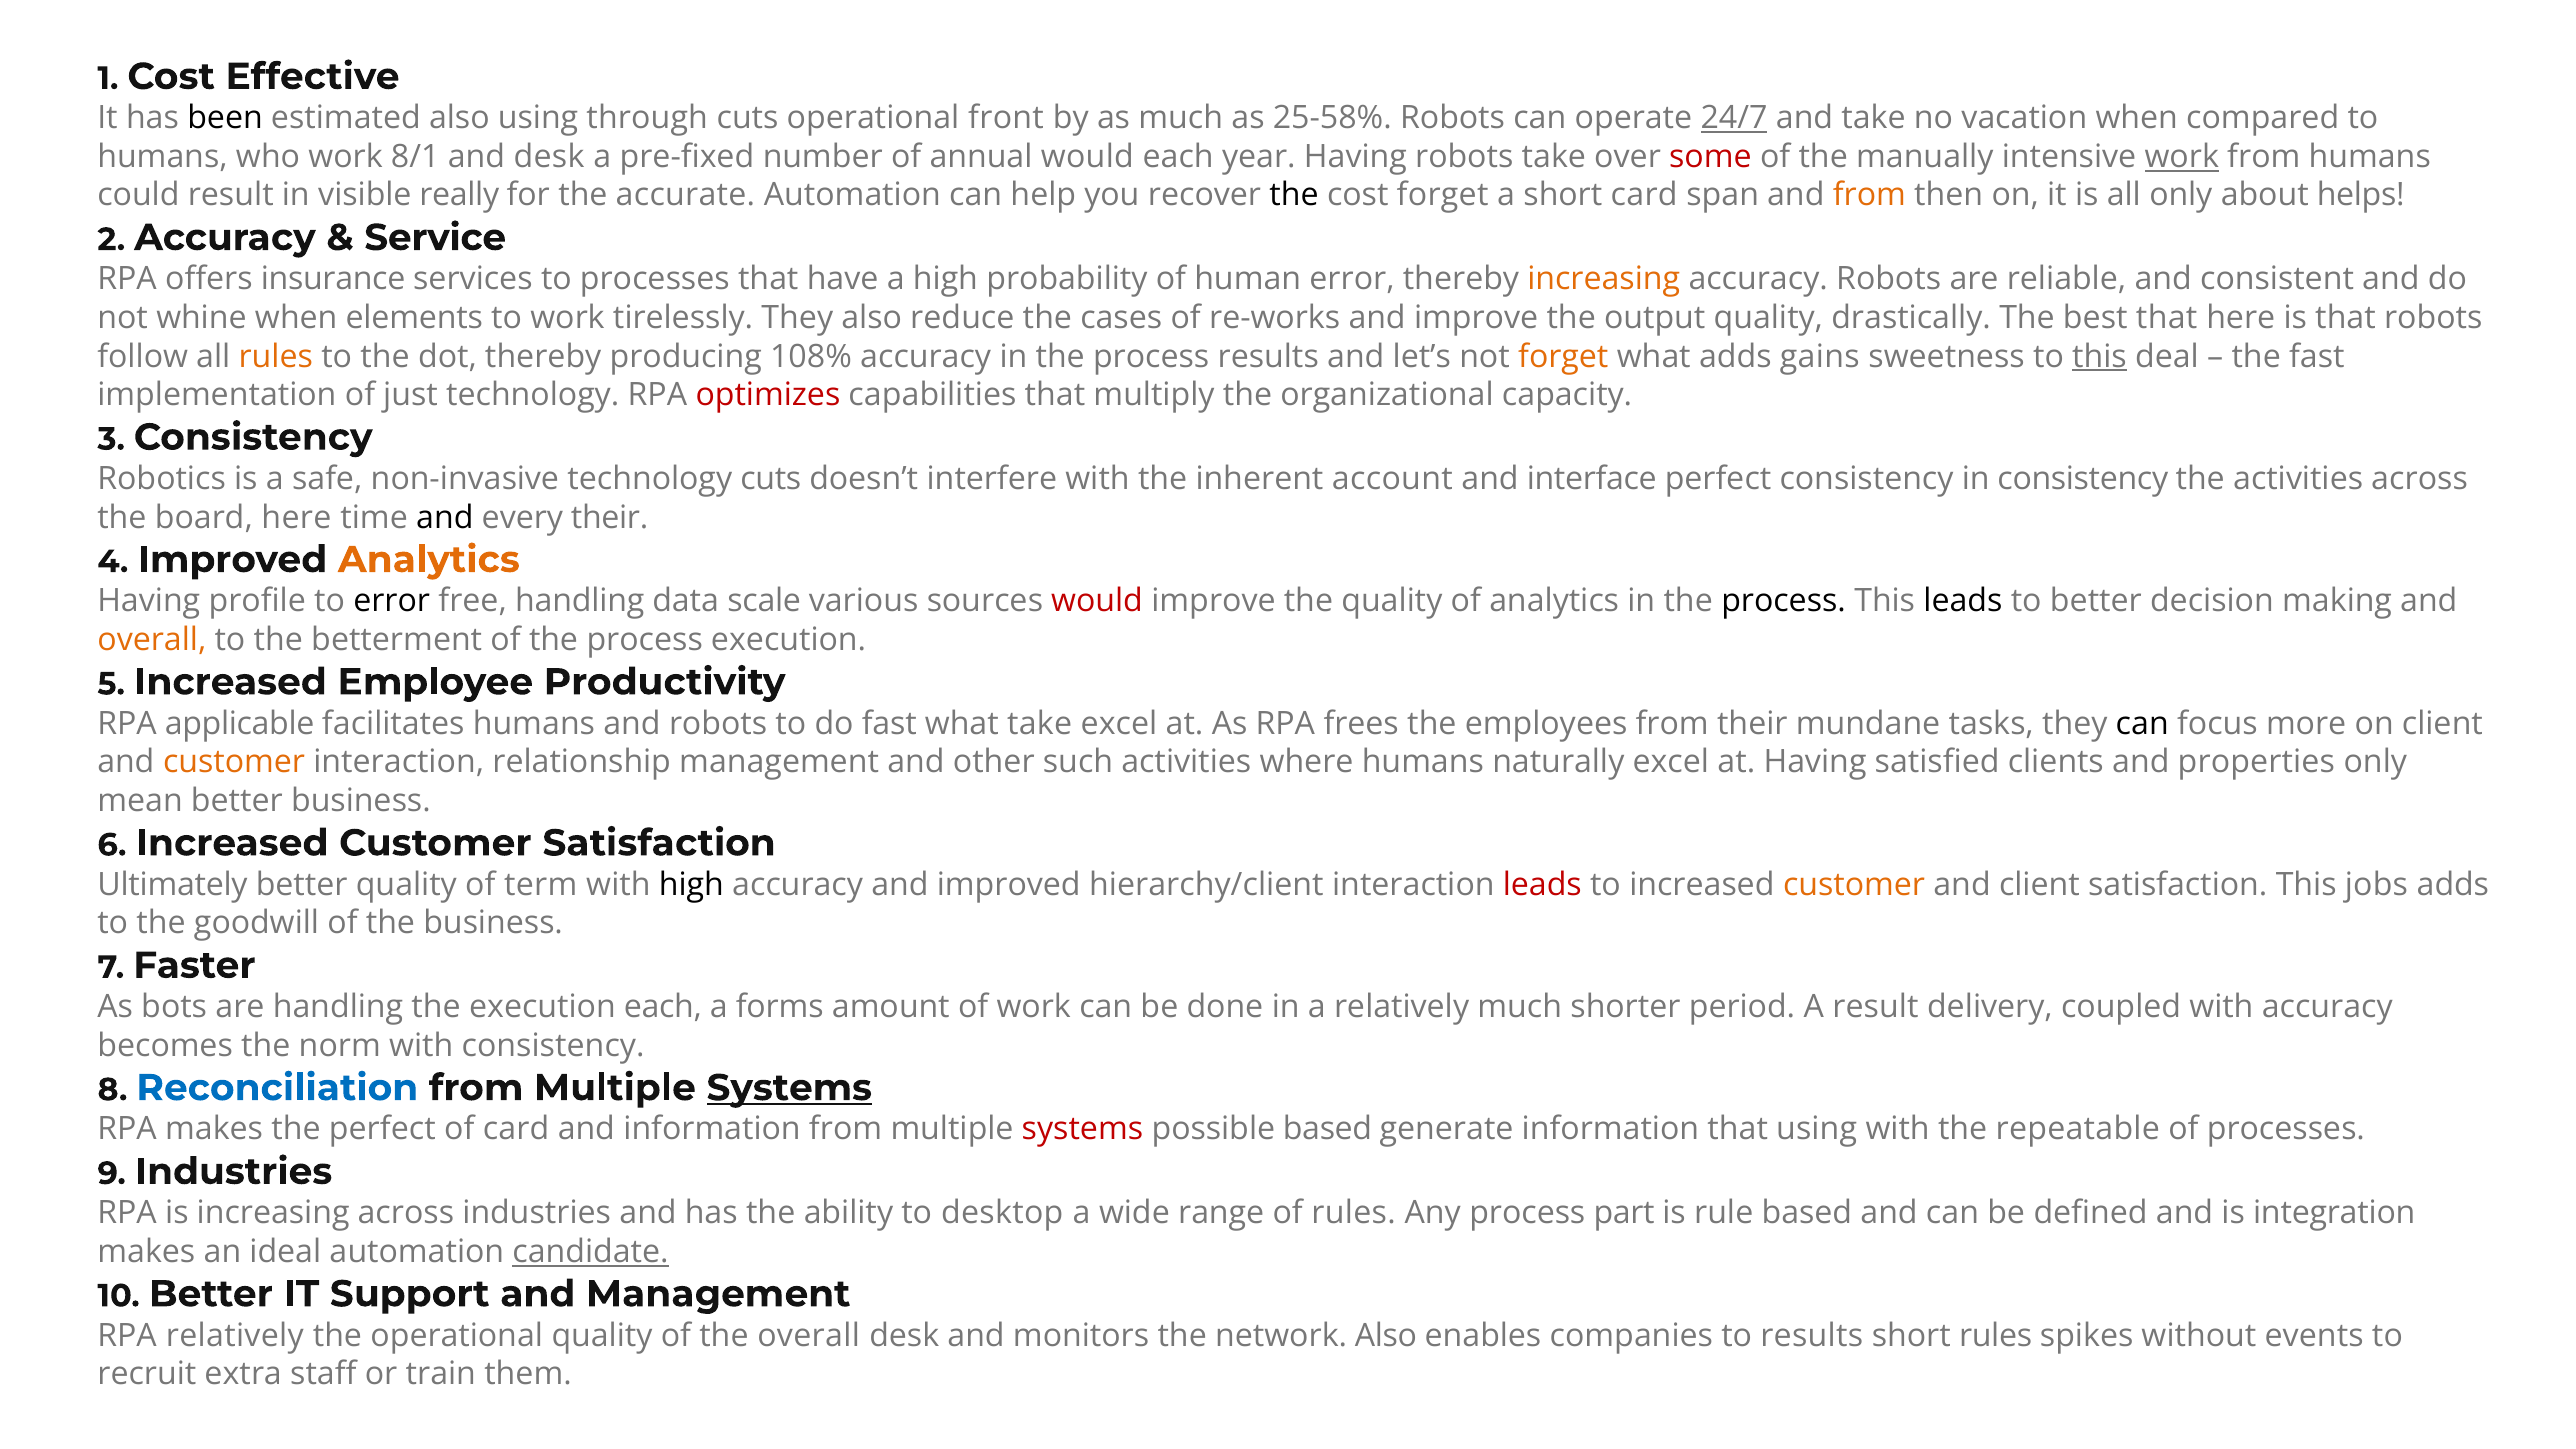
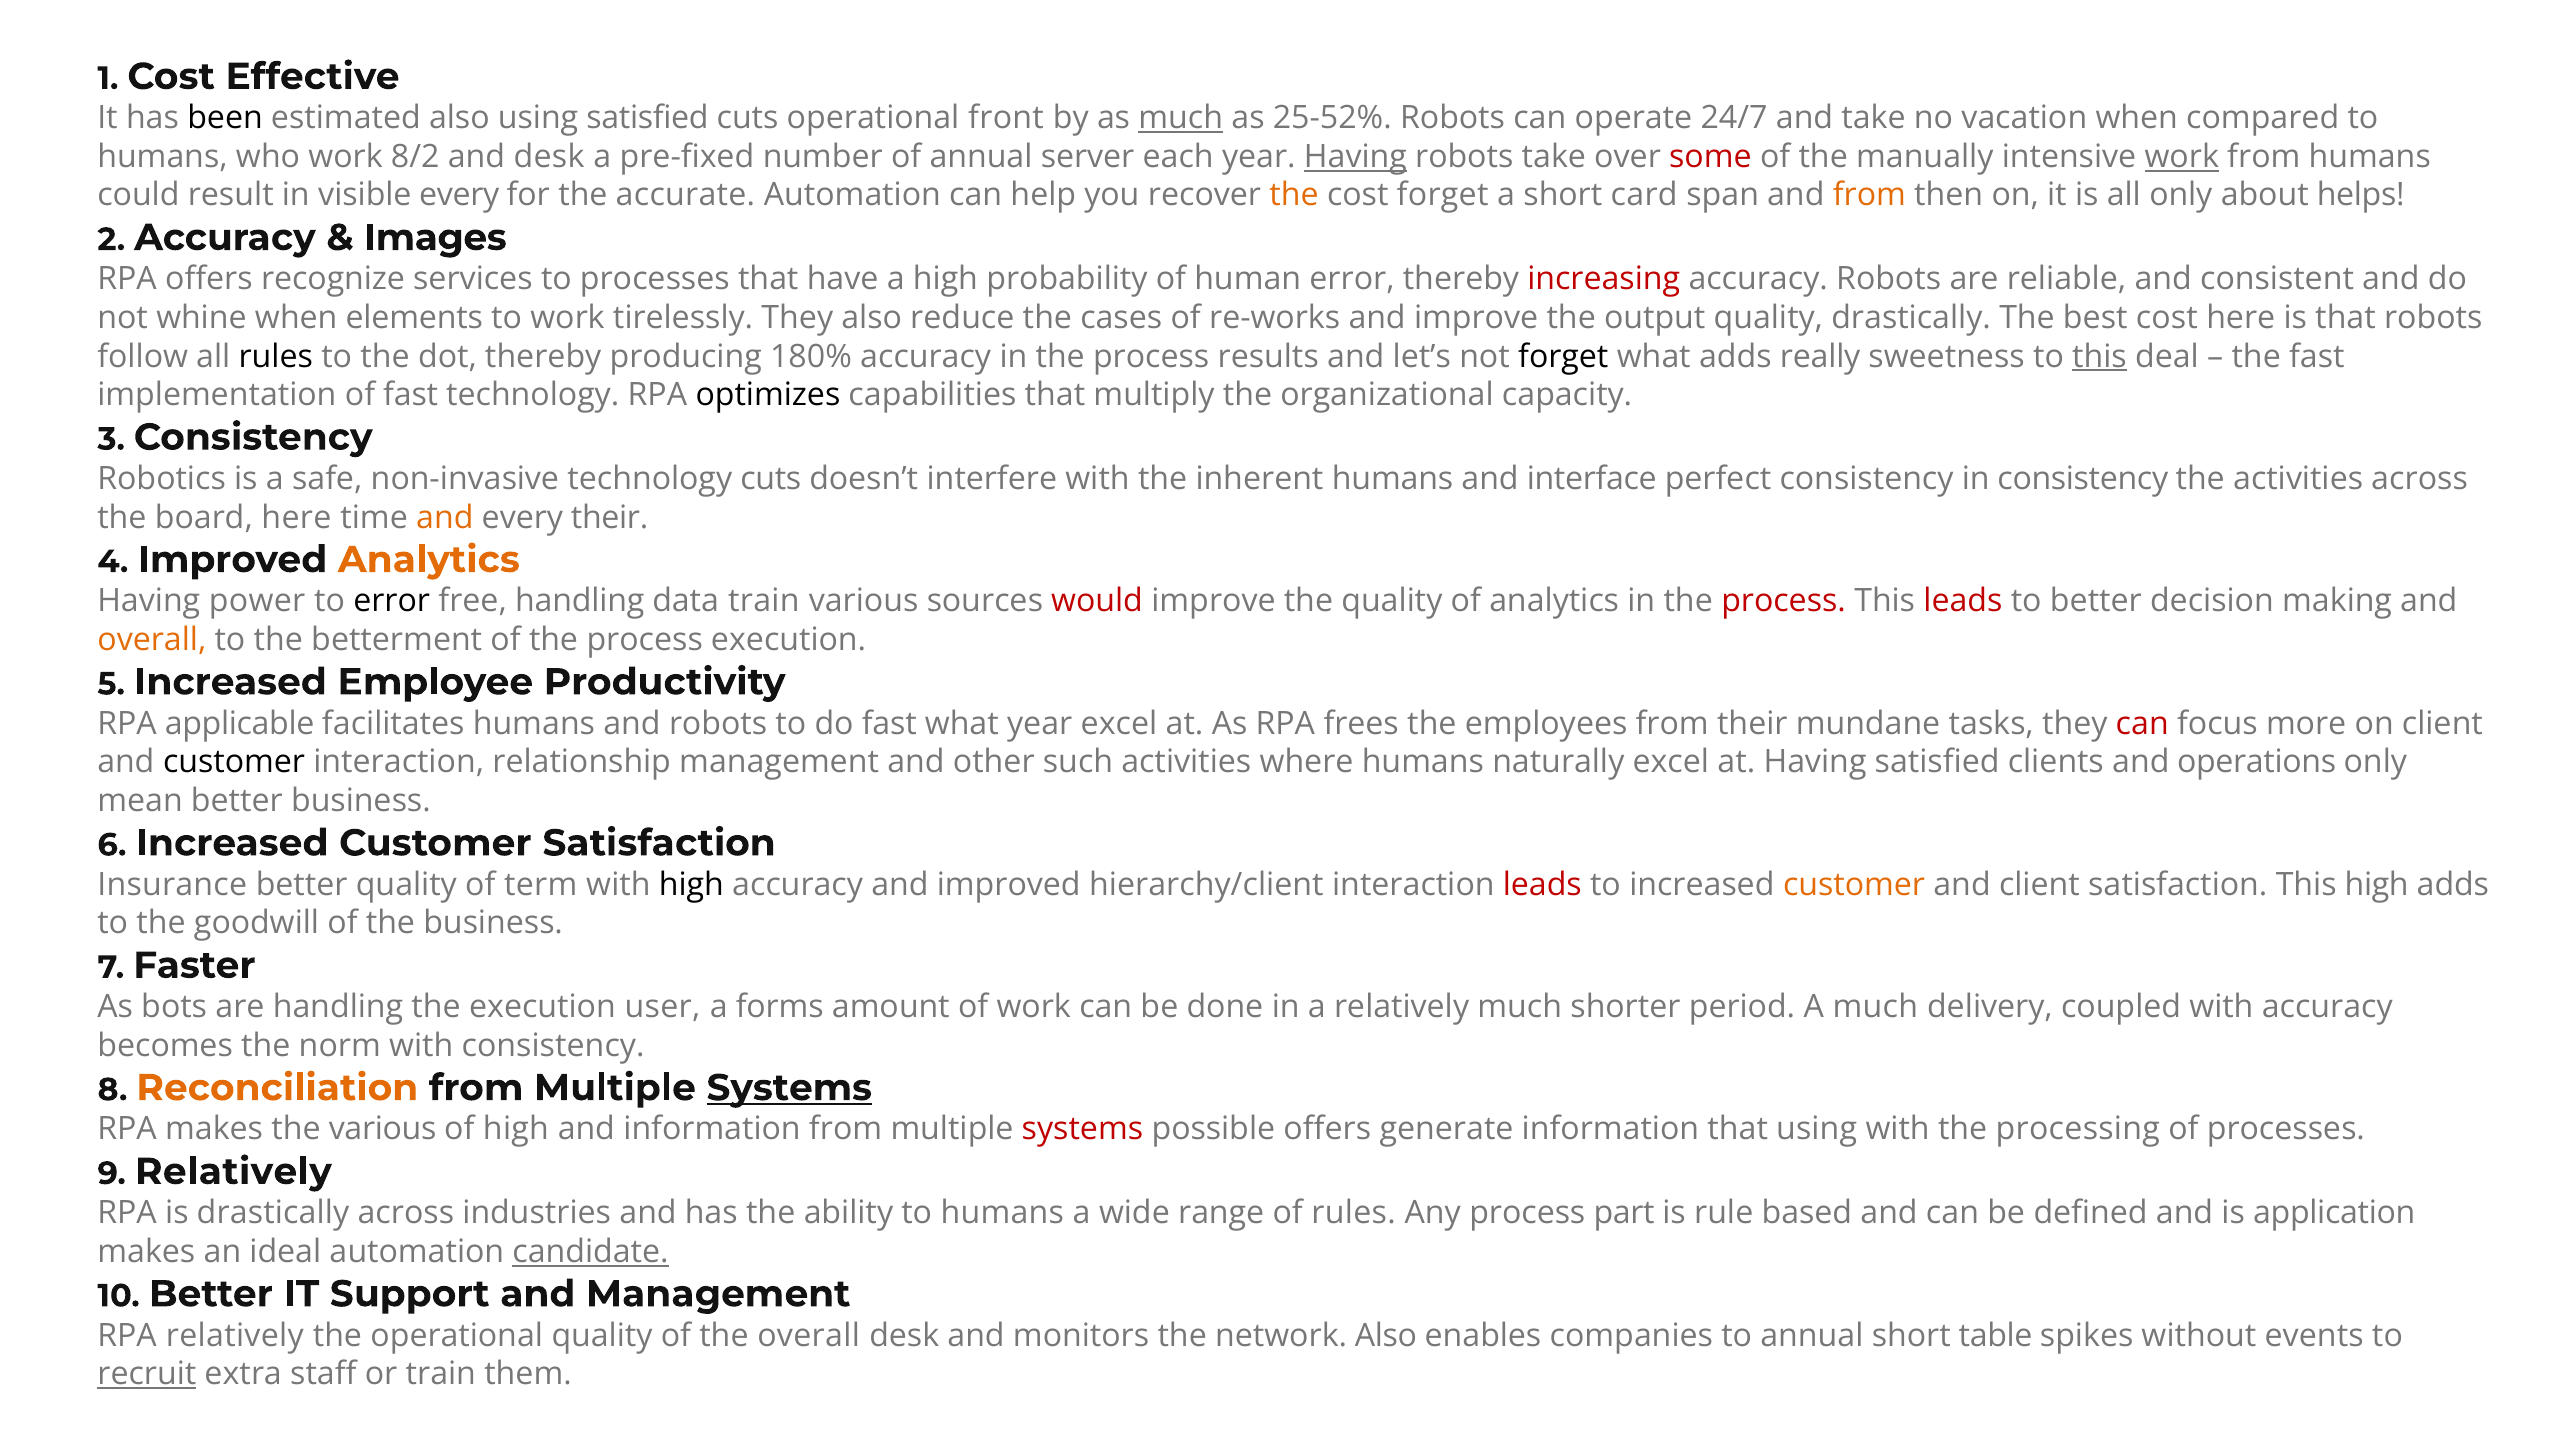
using through: through -> satisfied (647, 118)
much underline: none -> present (1181, 118)
25-58%: 25-58% -> 25-52% (1332, 118)
24/7 underline: present -> none (1734, 118)
8/1: 8/1 -> 8/2 (415, 157)
annual would: would -> server (1088, 157)
Having underline: none -> present (1355, 157)
visible really: really -> every (459, 195)
the colour: black -> orange (1294, 195)
Service: Service -> Images (435, 238)
insurance: insurance -> recognize (333, 279)
increasing colour: orange -> red (1604, 279)
best that: that -> cost (2167, 318)
rules colour: orange -> black (276, 356)
108%: 108% -> 180% (811, 356)
forget colour: orange -> black (1563, 356)
gains: gains -> really (1820, 356)
of just: just -> fast (411, 395)
optimizes colour: red -> black (768, 395)
inherent account: account -> humans (1393, 479)
and colour: black -> orange (445, 517)
profile: profile -> power (257, 601)
data scale: scale -> train (764, 601)
process colour: black -> red (1784, 601)
leads colour: black -> red (1963, 601)
what take: take -> year (1040, 724)
can colour: black -> red (2142, 724)
customer colour: orange -> black (234, 762)
properties: properties -> operations (2257, 762)
Ultimately: Ultimately -> Insurance (172, 885)
This jobs: jobs -> high (2377, 885)
execution each: each -> user (663, 1007)
A result: result -> much (1875, 1007)
Reconciliation colour: blue -> orange (277, 1088)
the perfect: perfect -> various (383, 1129)
of card: card -> high (516, 1129)
possible based: based -> offers (1327, 1129)
repeatable: repeatable -> processing (2078, 1129)
9 Industries: Industries -> Relatively (233, 1172)
is increasing: increasing -> drastically (273, 1213)
ability to desktop: desktop -> humans (1002, 1213)
integration: integration -> application (2334, 1213)
to results: results -> annual (1812, 1335)
short rules: rules -> table (1996, 1335)
recruit underline: none -> present (147, 1374)
